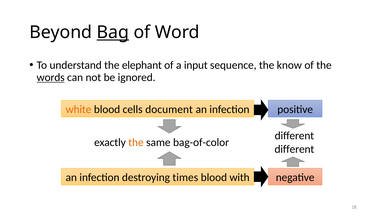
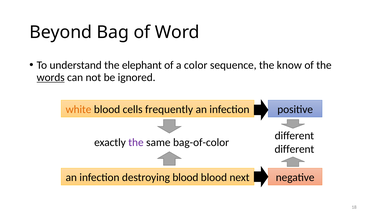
Bag underline: present -> none (113, 32)
input: input -> color (196, 65)
document: document -> frequently (169, 109)
the colour: orange -> purple (136, 143)
destroying times: times -> blood (185, 178)
with: with -> next (240, 178)
